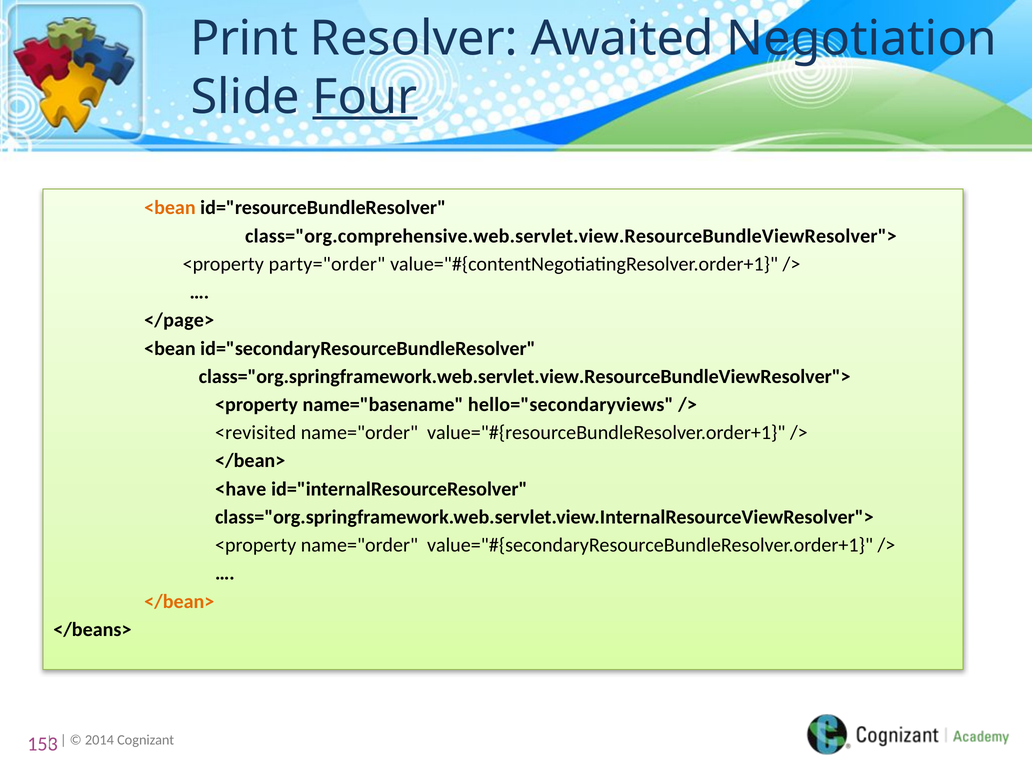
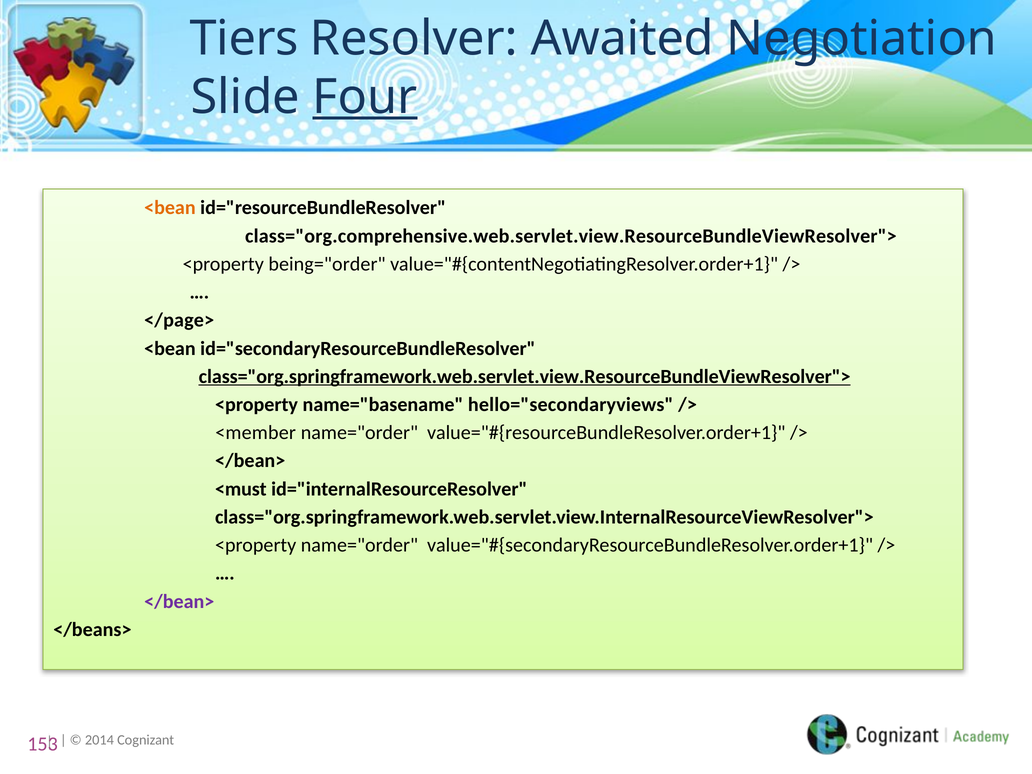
Print: Print -> Tiers (244, 39)
party="order: party="order -> being="order (327, 264)
class="org.springframework.web.servlet.view.ResourceBundleViewResolver"> underline: none -> present (525, 377)
<revisited: <revisited -> <member (256, 433)
<have: <have -> <must (241, 489)
</bean> colour: orange -> purple (179, 601)
